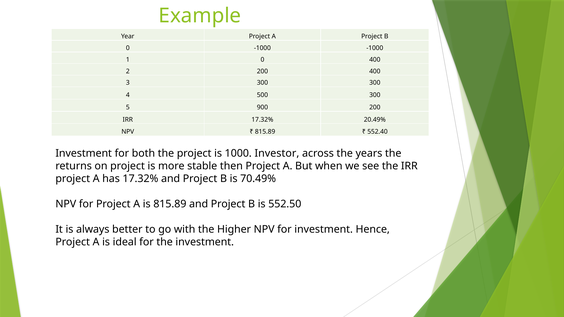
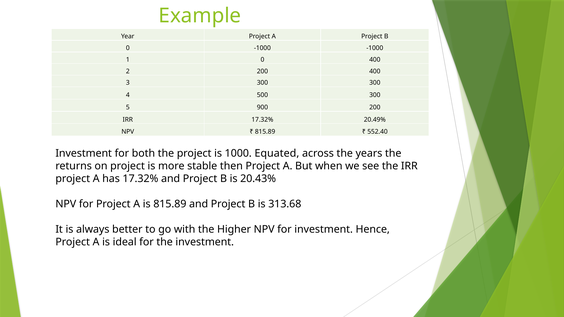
Investor: Investor -> Equated (277, 153)
70.49%: 70.49% -> 20.43% (258, 179)
552.50: 552.50 -> 313.68 (285, 204)
